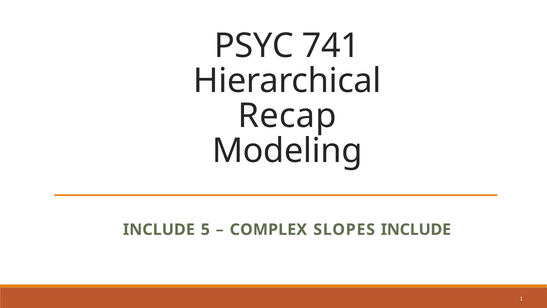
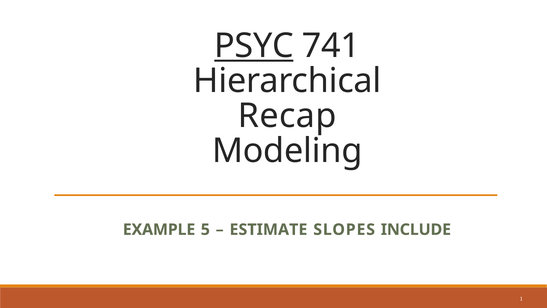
PSYC underline: none -> present (254, 46)
INCLUDE: INCLUDE -> EXAMPLE (159, 229)
COMPLEX: COMPLEX -> ESTIMATE (268, 229)
